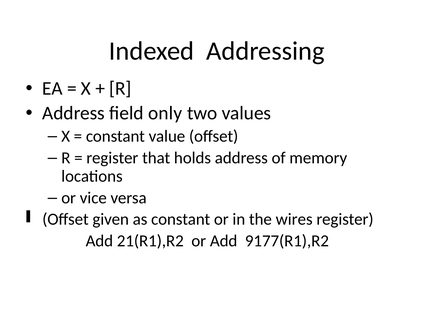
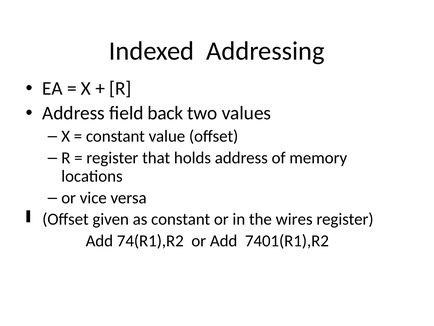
only: only -> back (165, 113)
21(R1),R2: 21(R1),R2 -> 74(R1),R2 (150, 241)
9177(R1),R2: 9177(R1),R2 -> 7401(R1),R2 (287, 241)
